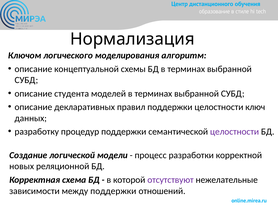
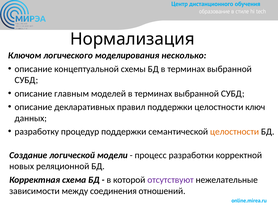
алгоритм: алгоритм -> несколько (184, 55)
студента: студента -> главным (72, 93)
целостности colour: purple -> orange (235, 131)
между поддержки: поддержки -> соединения (113, 190)
